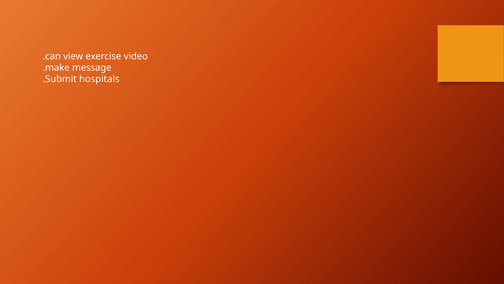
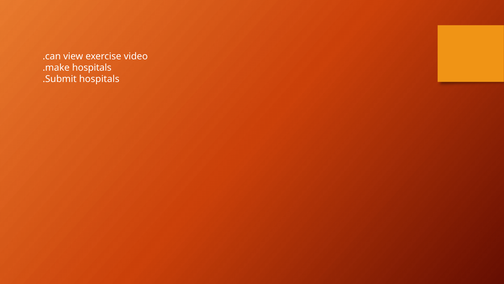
.make message: message -> hospitals (92, 67)
